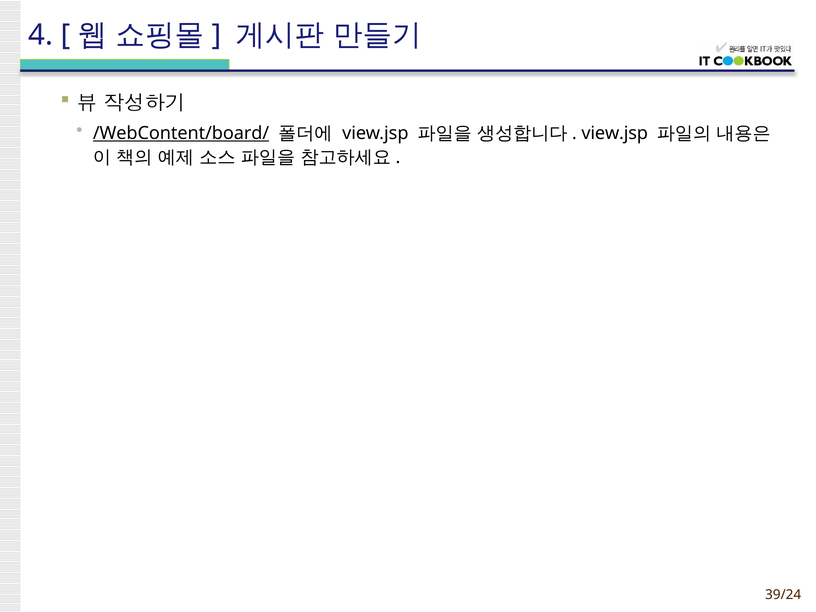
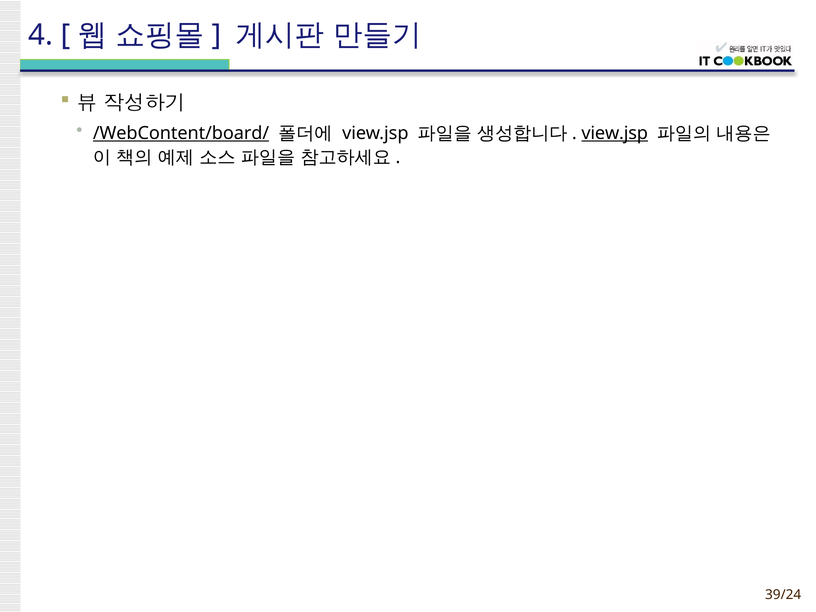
view.jsp underline: none -> present (615, 133)
